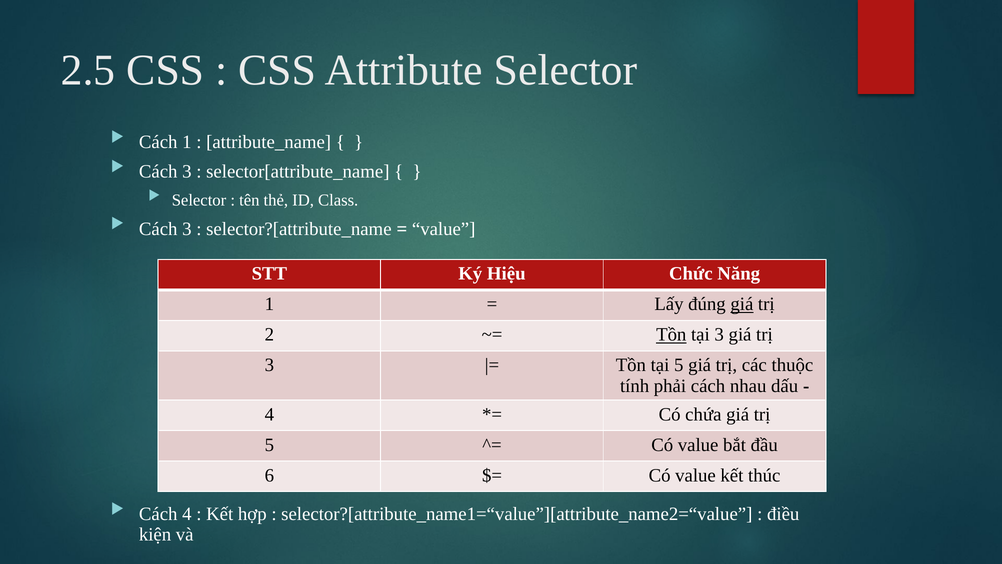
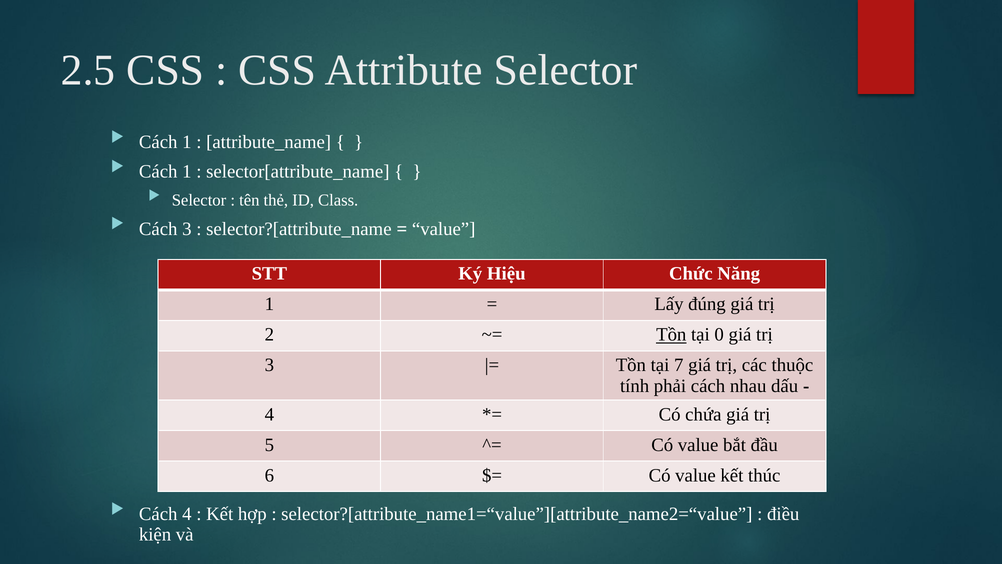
3: 3 -> 1 (187, 172)
giá underline: present -> none (742, 304)
tại 3: 3 -> 0 (719, 335)
tại 5: 5 -> 7 (679, 365)
